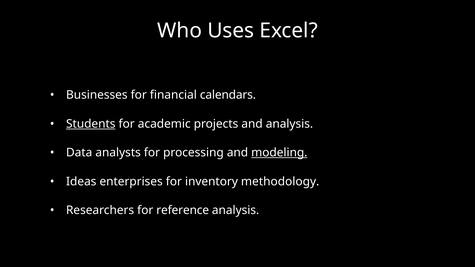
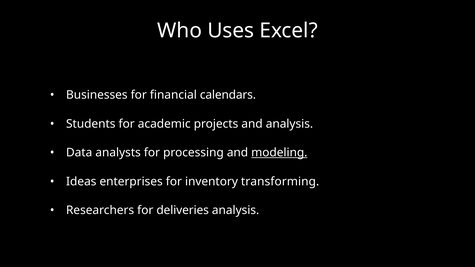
Students underline: present -> none (91, 124)
methodology: methodology -> transforming (280, 182)
reference: reference -> deliveries (183, 210)
